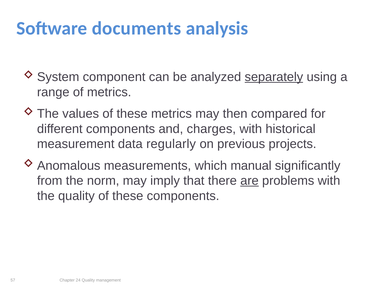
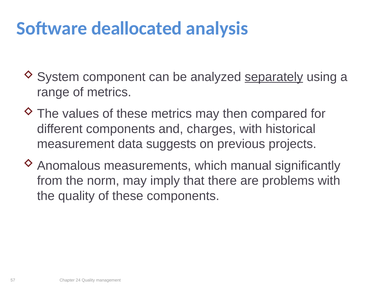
documents: documents -> deallocated (137, 28)
regularly: regularly -> suggests (171, 144)
are underline: present -> none (249, 181)
